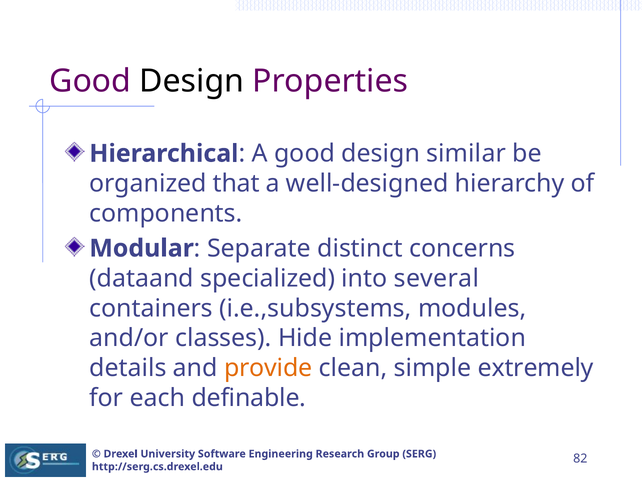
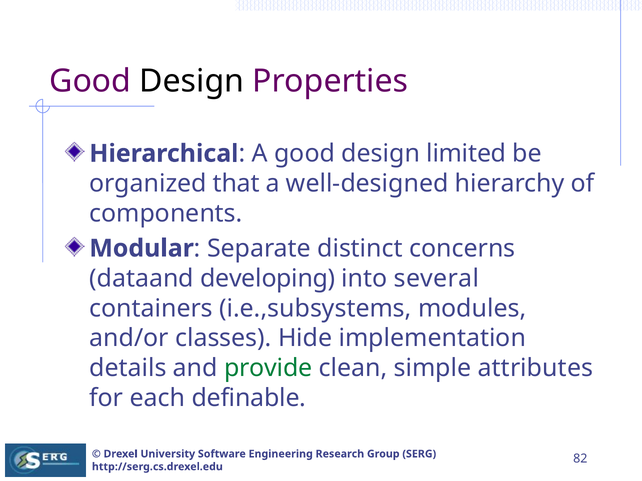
similar: similar -> limited (466, 154)
specialized: specialized -> developing (268, 279)
provide colour: orange -> green (268, 369)
extremely: extremely -> attributes (535, 369)
